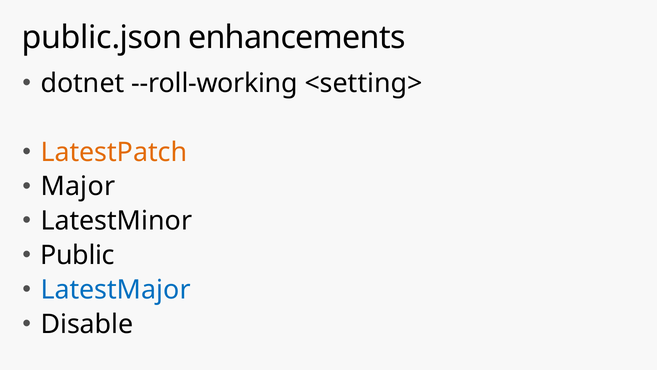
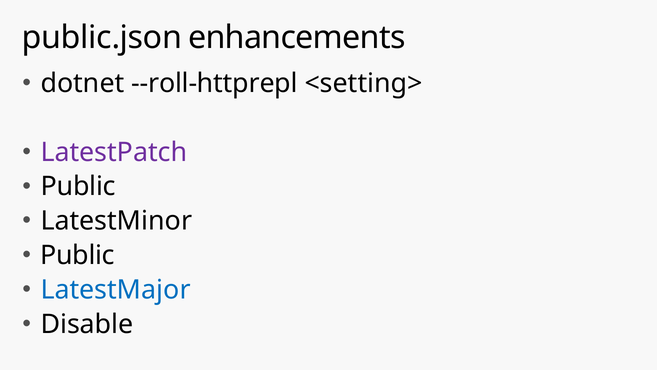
--roll-working: --roll-working -> --roll-httprepl (214, 83)
LatestPatch colour: orange -> purple (114, 152)
Major: Major -> Public (78, 186)
